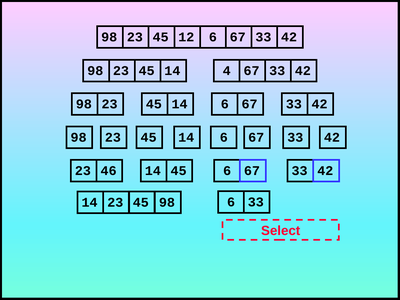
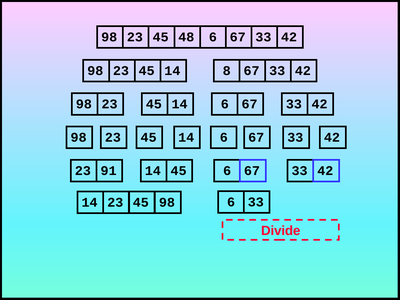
12: 12 -> 48 (186, 37)
4: 4 -> 8 (227, 71)
46: 46 -> 91 (109, 171)
Select: Select -> Divide (281, 231)
